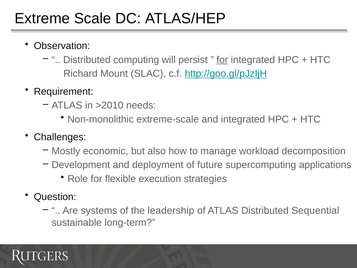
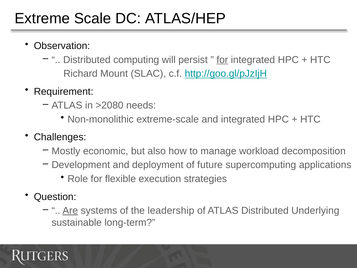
>2010: >2010 -> >2080 (109, 105)
Are underline: none -> present (70, 210)
Sequential: Sequential -> Underlying (315, 210)
